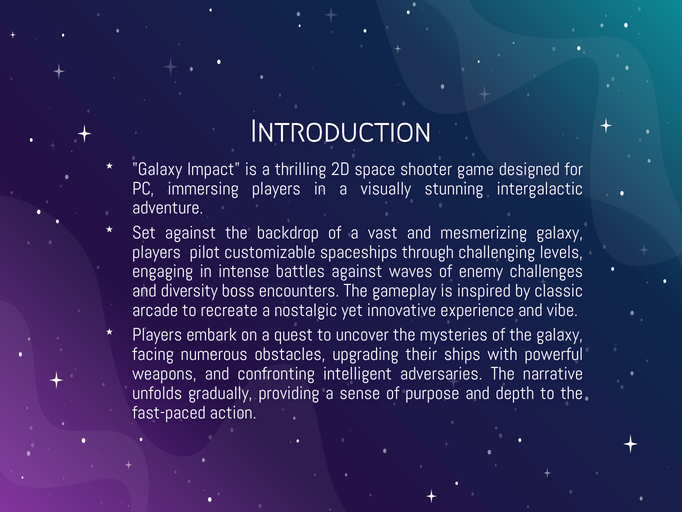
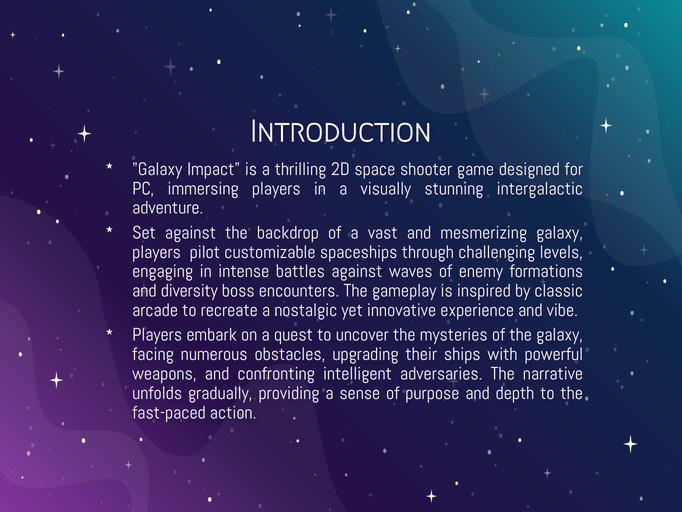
challenges: challenges -> formations (546, 271)
